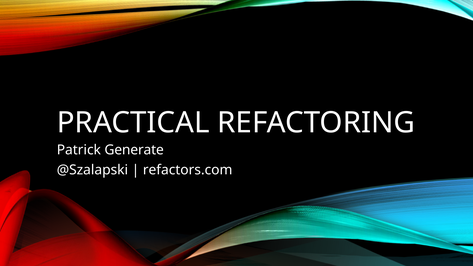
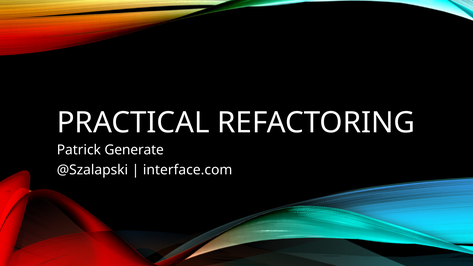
refactors.com: refactors.com -> interface.com (188, 170)
